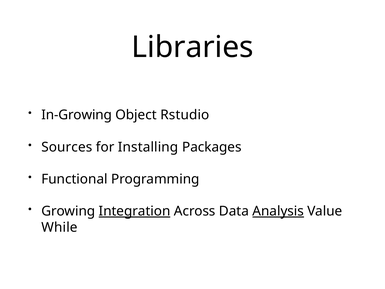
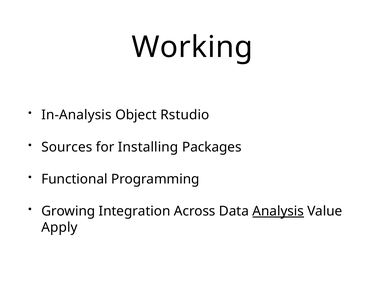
Libraries: Libraries -> Working (192, 47)
In-Growing: In-Growing -> In-Analysis (77, 115)
Integration underline: present -> none (135, 211)
While: While -> Apply (59, 227)
